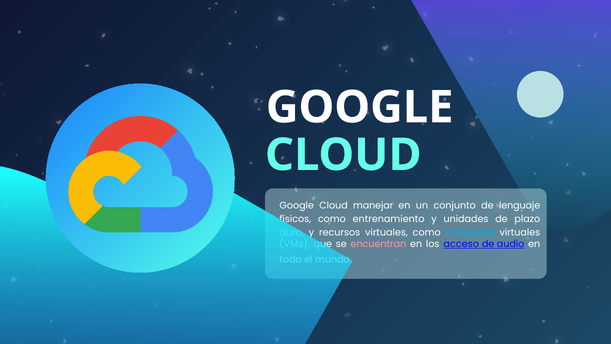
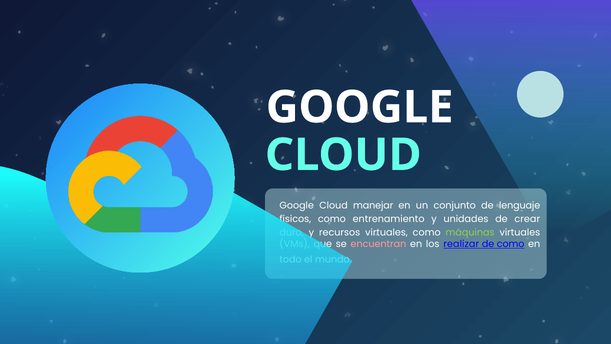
plazo: plazo -> crear (527, 219)
máquinas colour: light blue -> light green (470, 232)
acceso: acceso -> realizar (461, 244)
de audio: audio -> como (511, 244)
